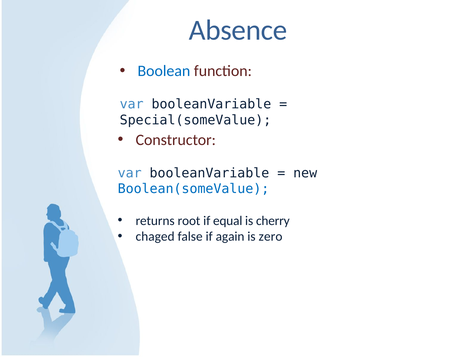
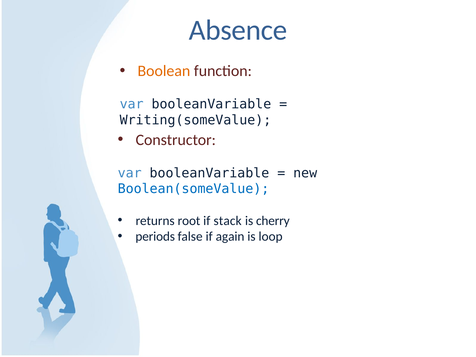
Boolean colour: blue -> orange (164, 71)
Special(someValue: Special(someValue -> Writing(someValue (195, 120)
equal: equal -> stack (228, 221)
chaged: chaged -> periods (155, 237)
zero: zero -> loop (271, 237)
